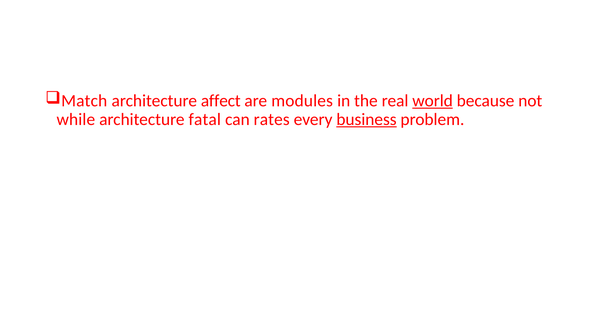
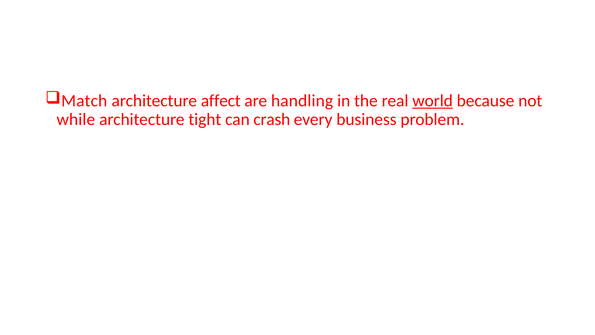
modules: modules -> handling (302, 101)
fatal: fatal -> tight (205, 119)
rates: rates -> crash (272, 119)
business underline: present -> none (366, 119)
